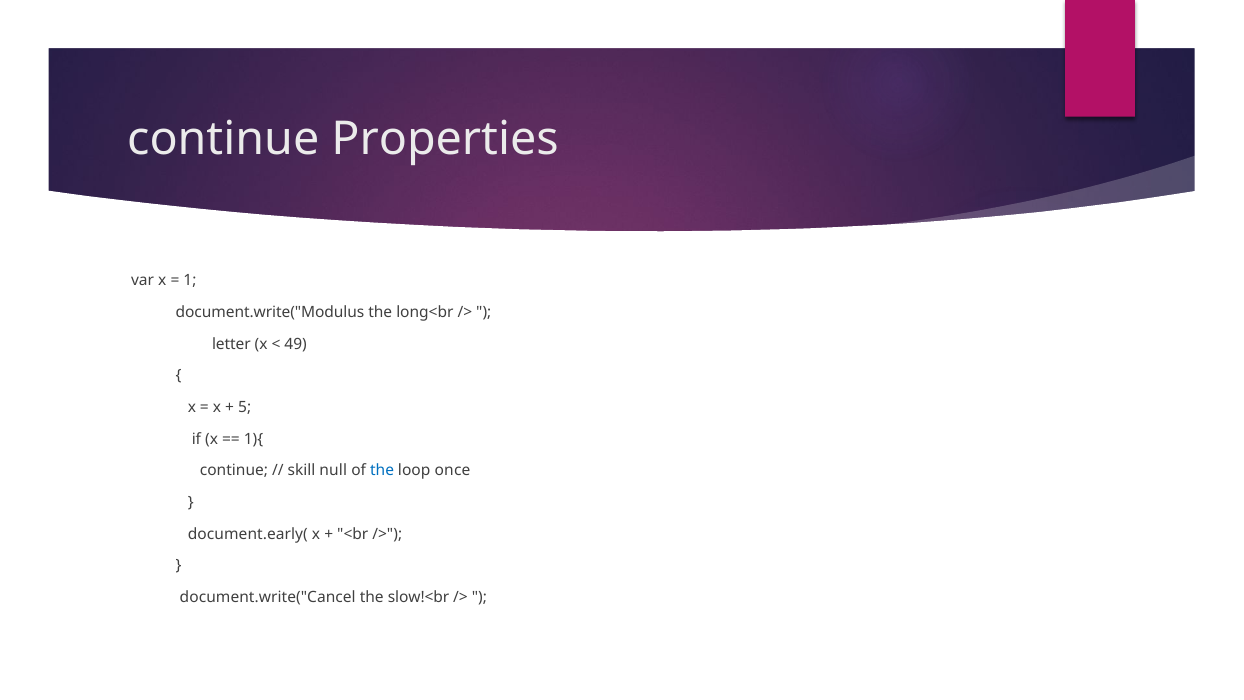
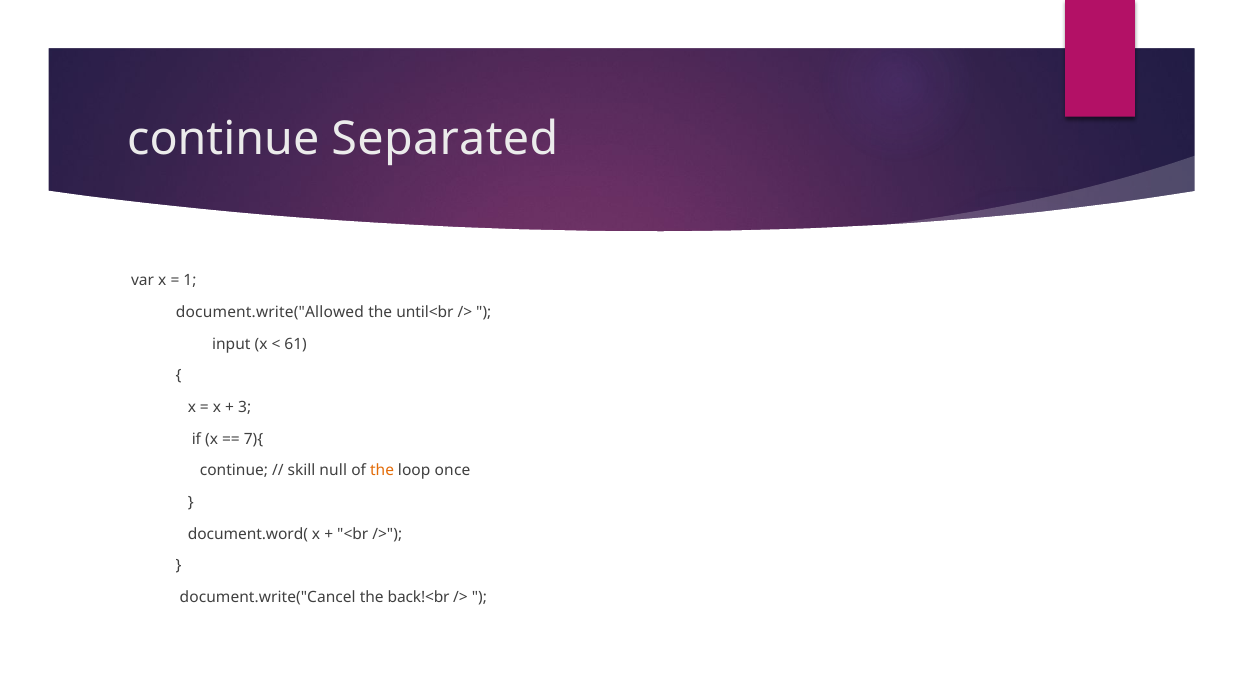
Properties: Properties -> Separated (445, 139)
document.write("Modulus: document.write("Modulus -> document.write("Allowed (270, 312)
long<br: long<br -> until<br (425, 312)
letter: letter -> input (231, 344)
49: 49 -> 61 (296, 344)
5: 5 -> 3 (245, 407)
1){: 1){ -> 7){ (254, 439)
the colour: blue -> orange (382, 470)
document.early(: document.early( -> document.word( (248, 534)
slow!<br: slow!<br -> back!<br (419, 597)
